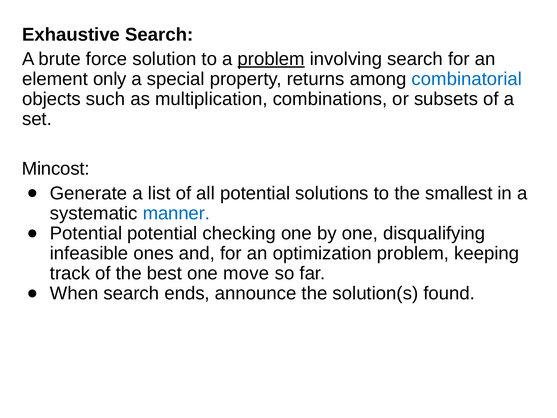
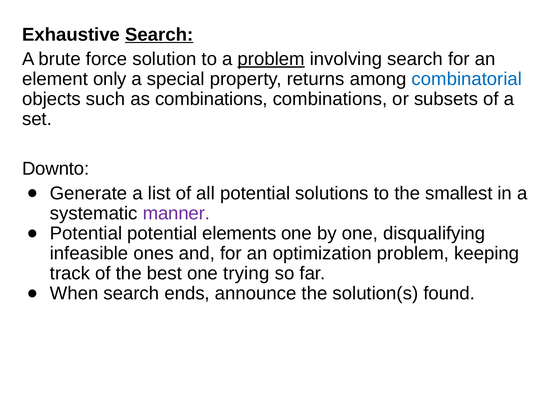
Search underline: none -> present (159, 35)
as multiplication: multiplication -> combinations (211, 99)
Mincost: Mincost -> Downto (56, 168)
manner colour: blue -> purple (176, 213)
checking: checking -> elements (239, 233)
move: move -> trying (246, 273)
